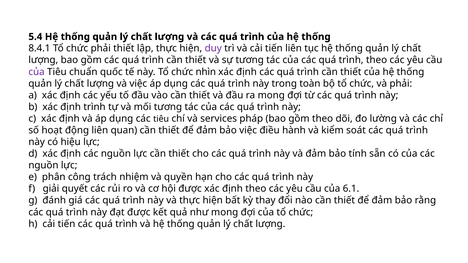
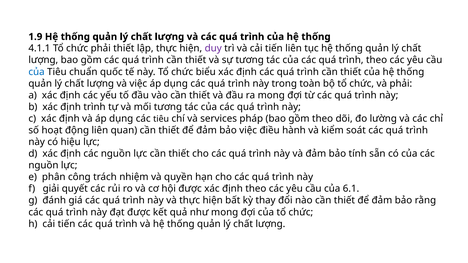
5.4: 5.4 -> 1.9 (35, 37)
8.4.1: 8.4.1 -> 4.1.1 (39, 48)
của colour: purple -> blue (37, 72)
nhìn: nhìn -> biểu (206, 72)
